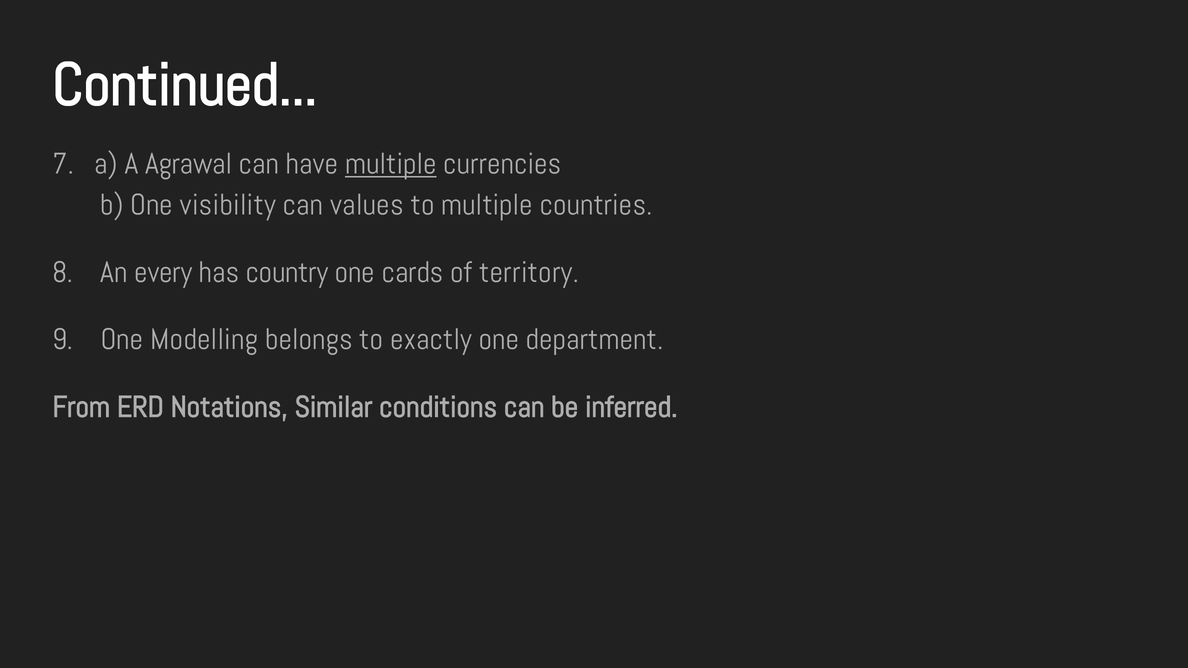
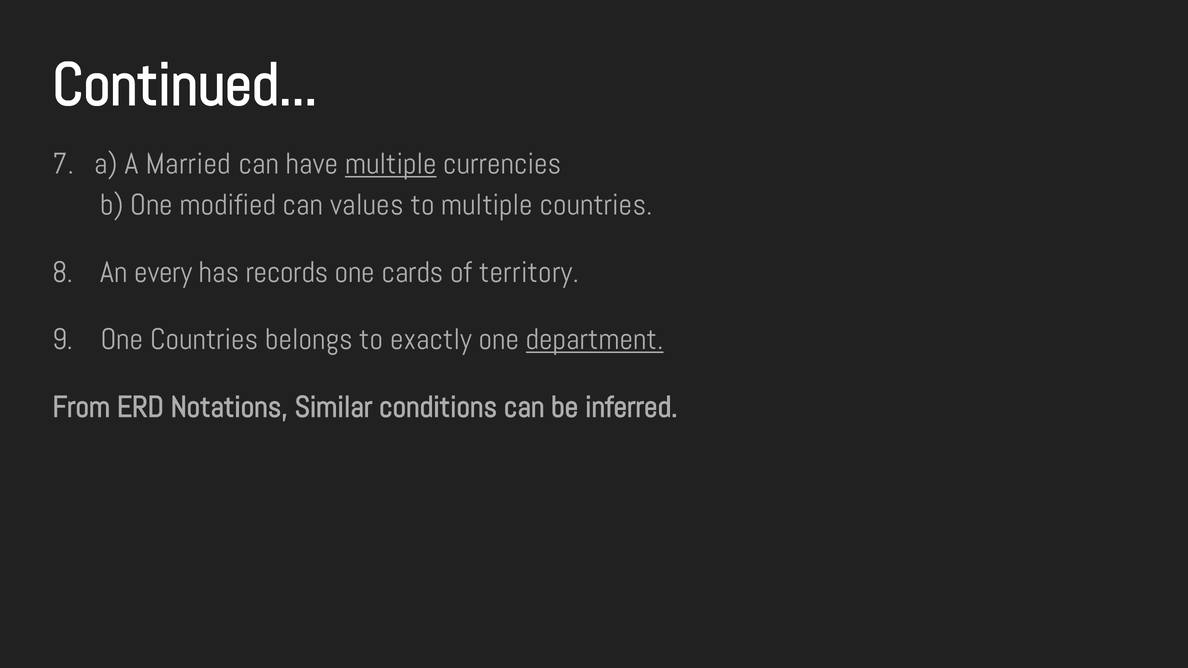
Agrawal: Agrawal -> Married (188, 164)
visibility: visibility -> modified (228, 205)
country: country -> records (287, 272)
One Modelling: Modelling -> Countries (204, 340)
department underline: none -> present (595, 340)
